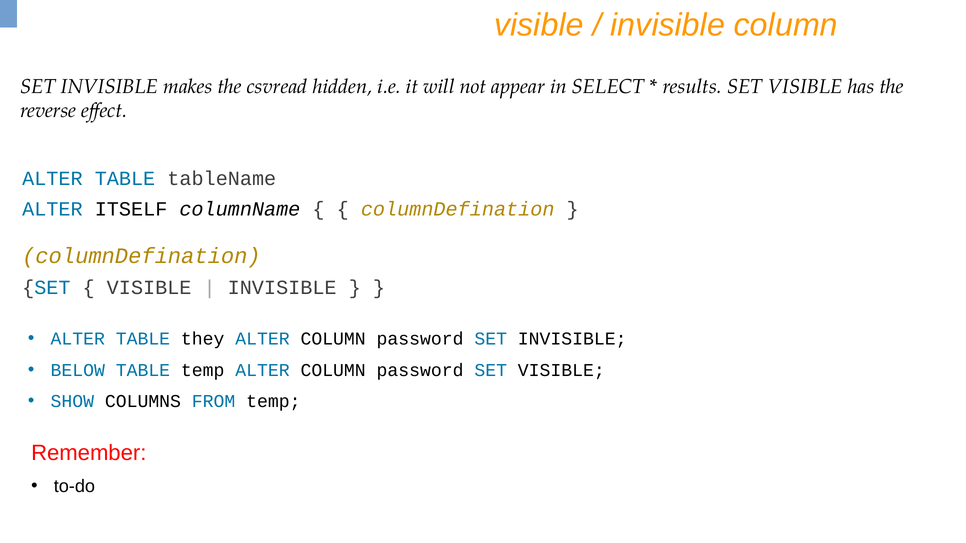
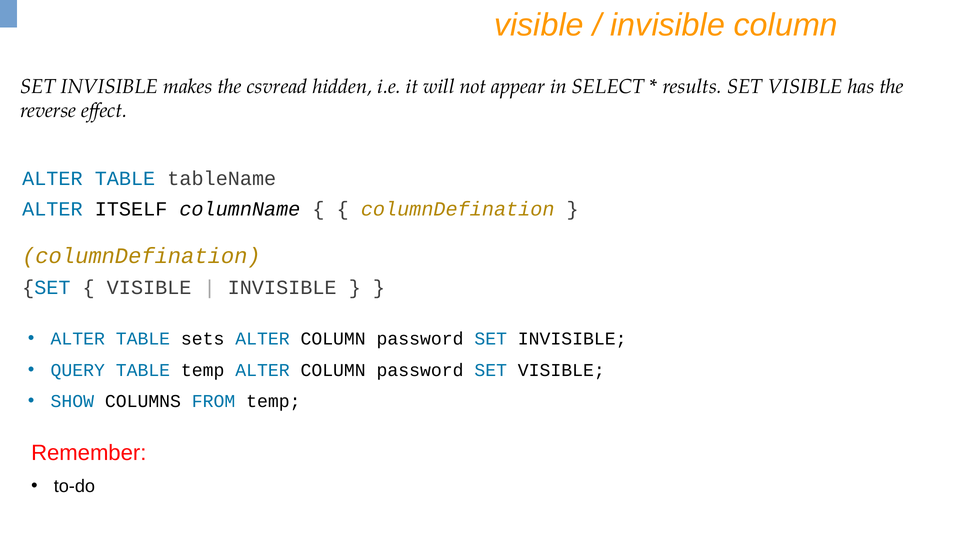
they: they -> sets (203, 339)
BELOW: BELOW -> QUERY (78, 370)
